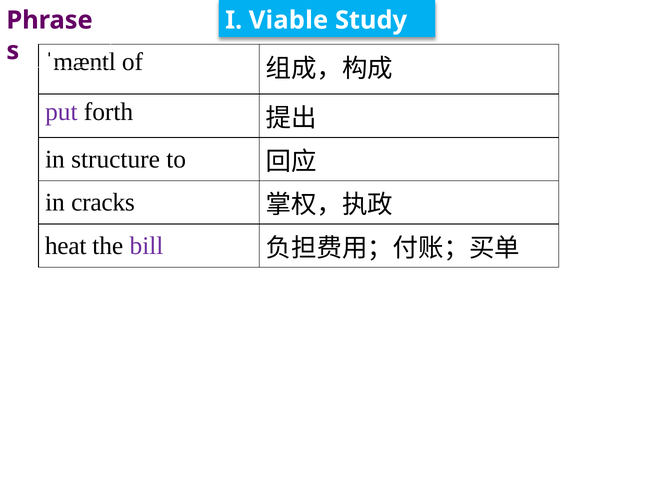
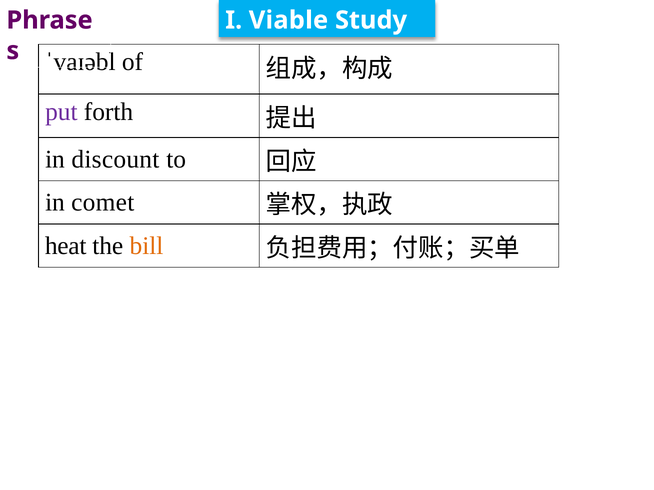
ˈmæntl: ˈmæntl -> ˈvaɪəbl (80, 62)
structure: structure -> discount (115, 159)
cracks: cracks -> comet (103, 203)
bill colour: purple -> orange (146, 246)
